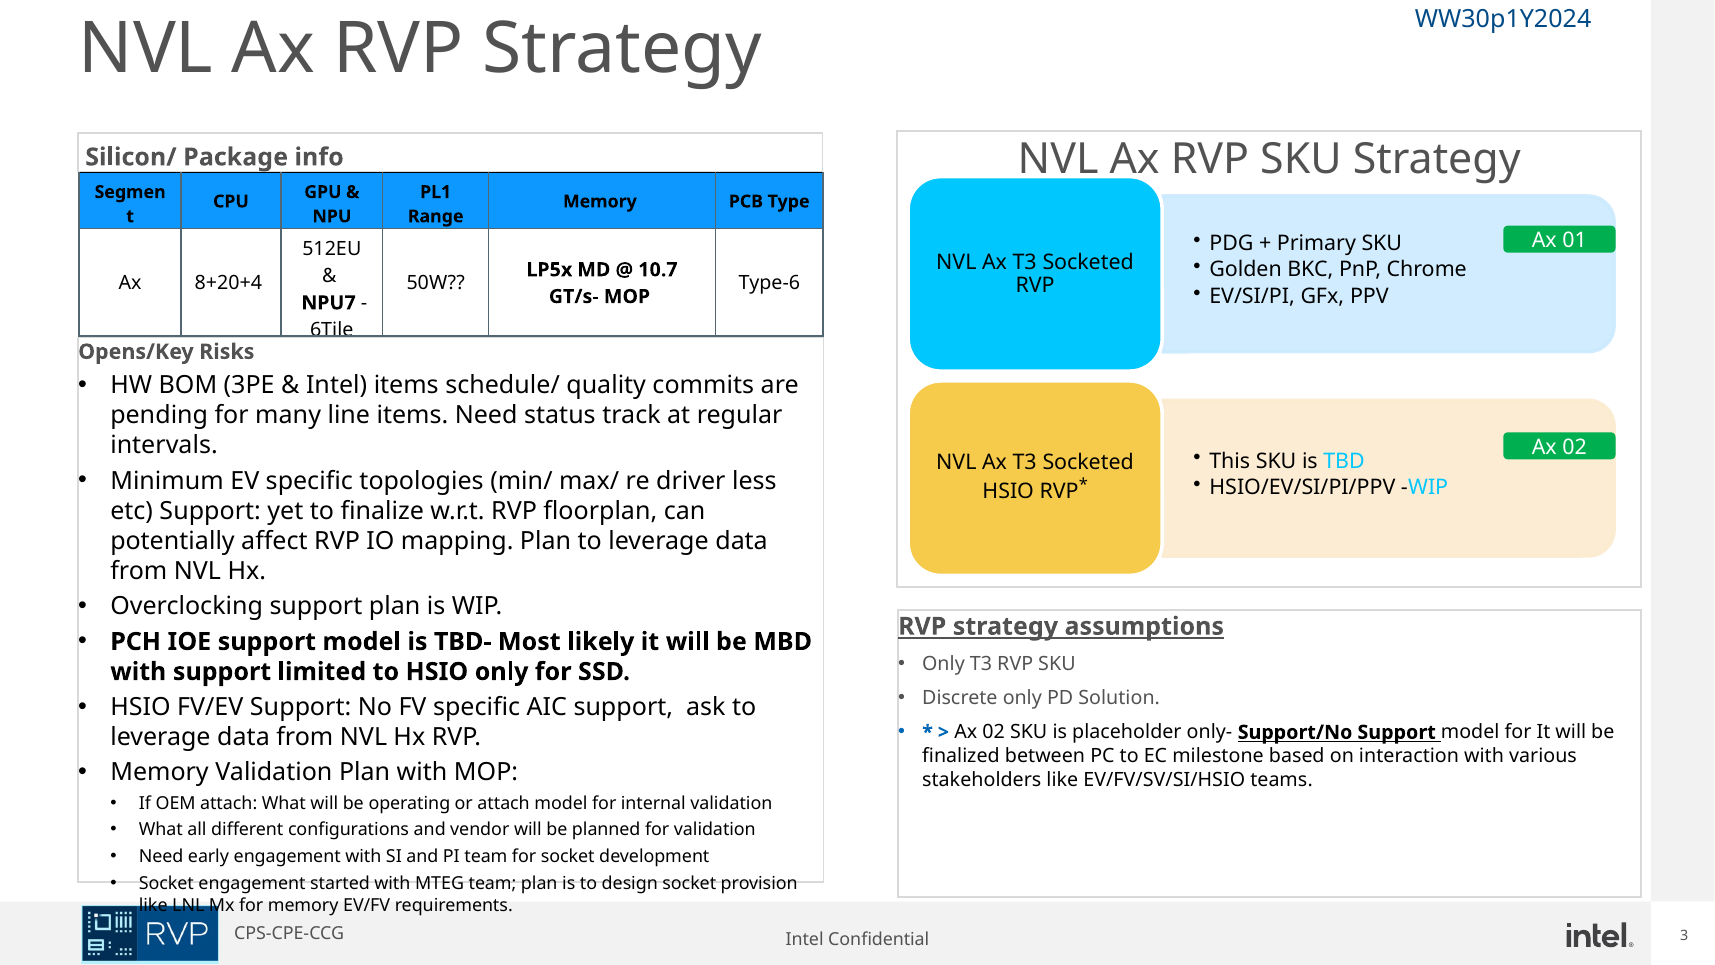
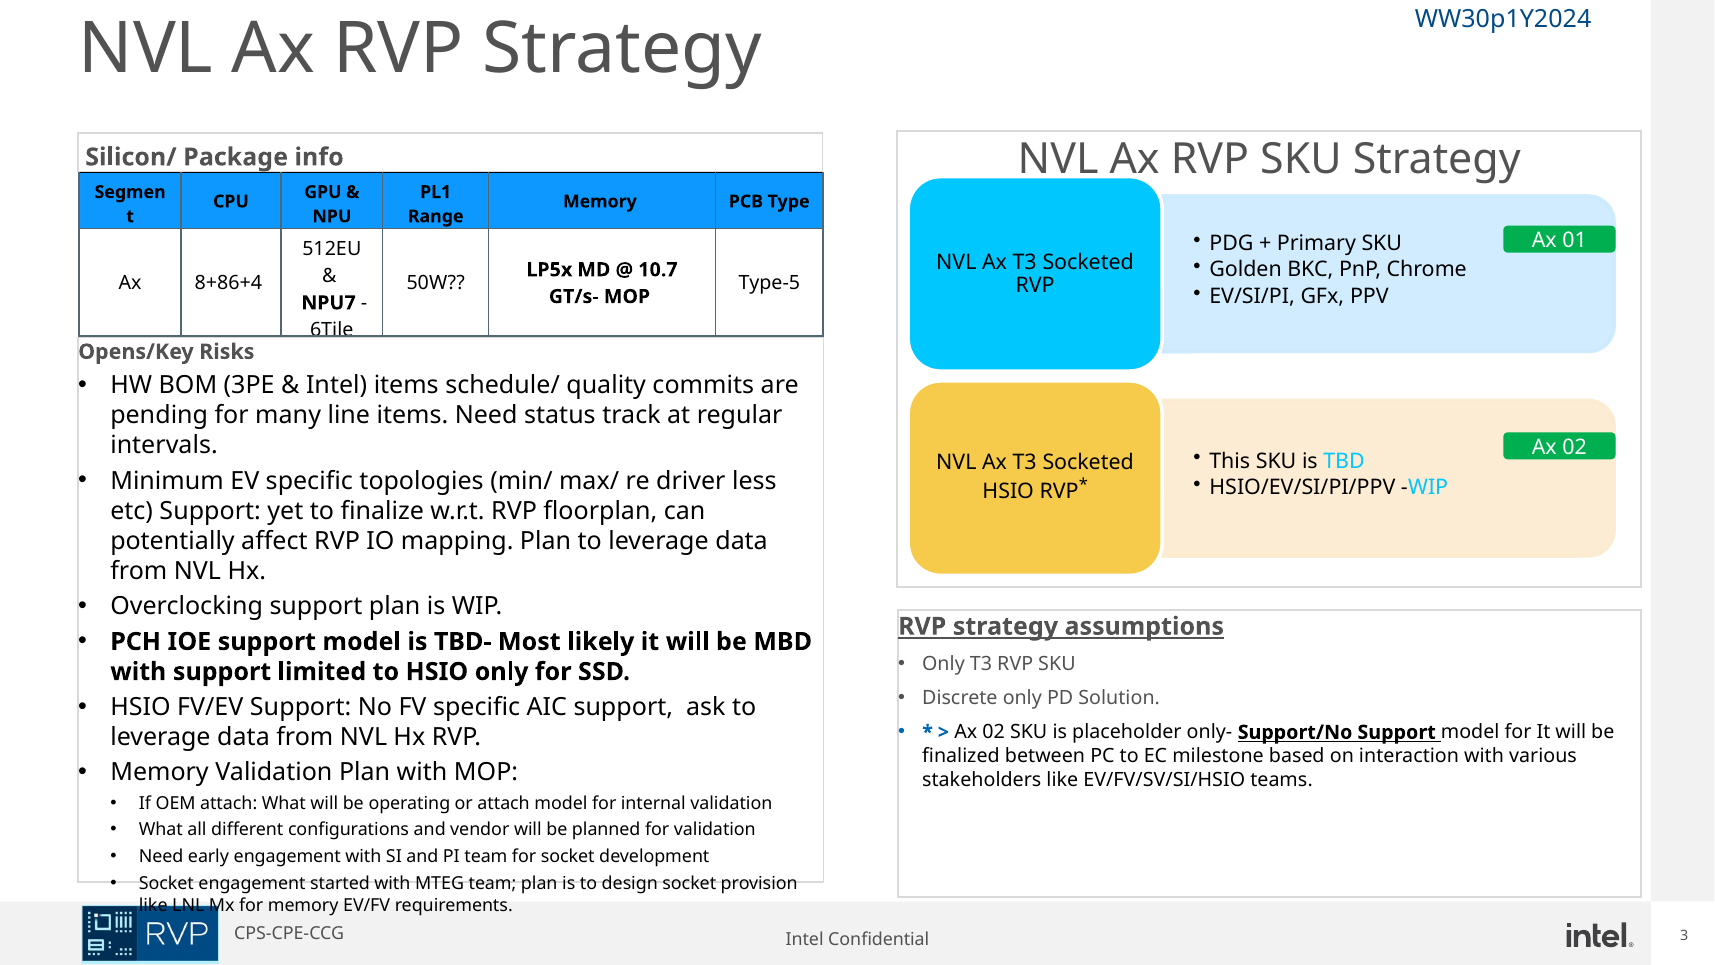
8+20+4: 8+20+4 -> 8+86+4 (228, 283)
Type-6: Type-6 -> Type-5 (769, 283)
